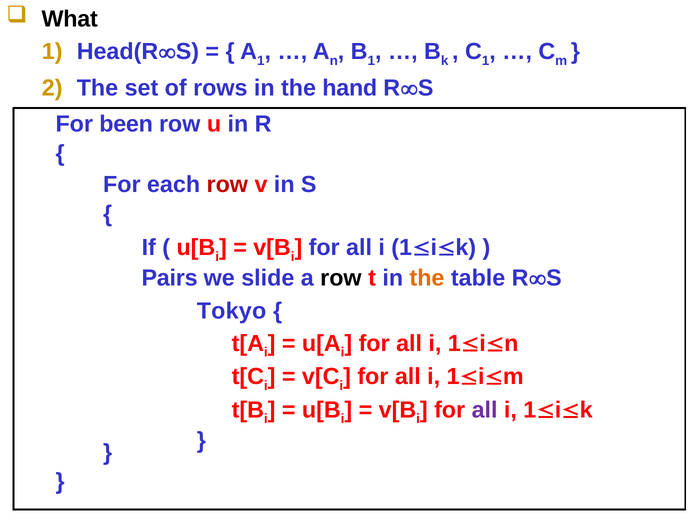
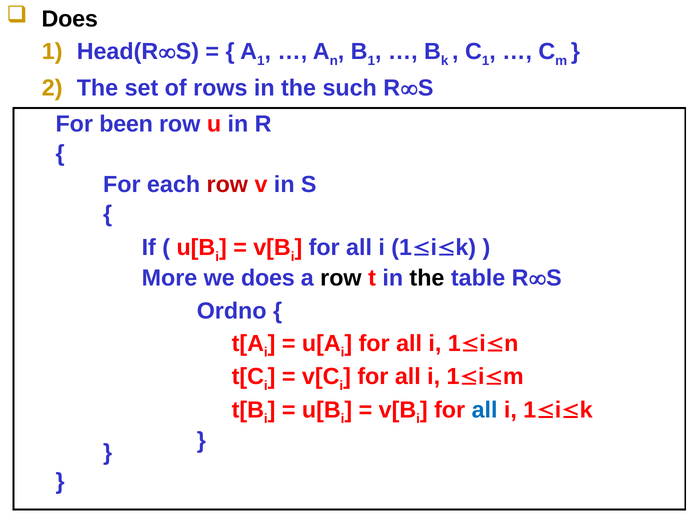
What: What -> Does (70, 19)
hand: hand -> such (350, 88)
Pairs: Pairs -> More (169, 278)
we slide: slide -> does (268, 278)
the colour: orange -> black (427, 278)
Tokyo: Tokyo -> Ordno (232, 311)
all colour: purple -> blue (485, 410)
